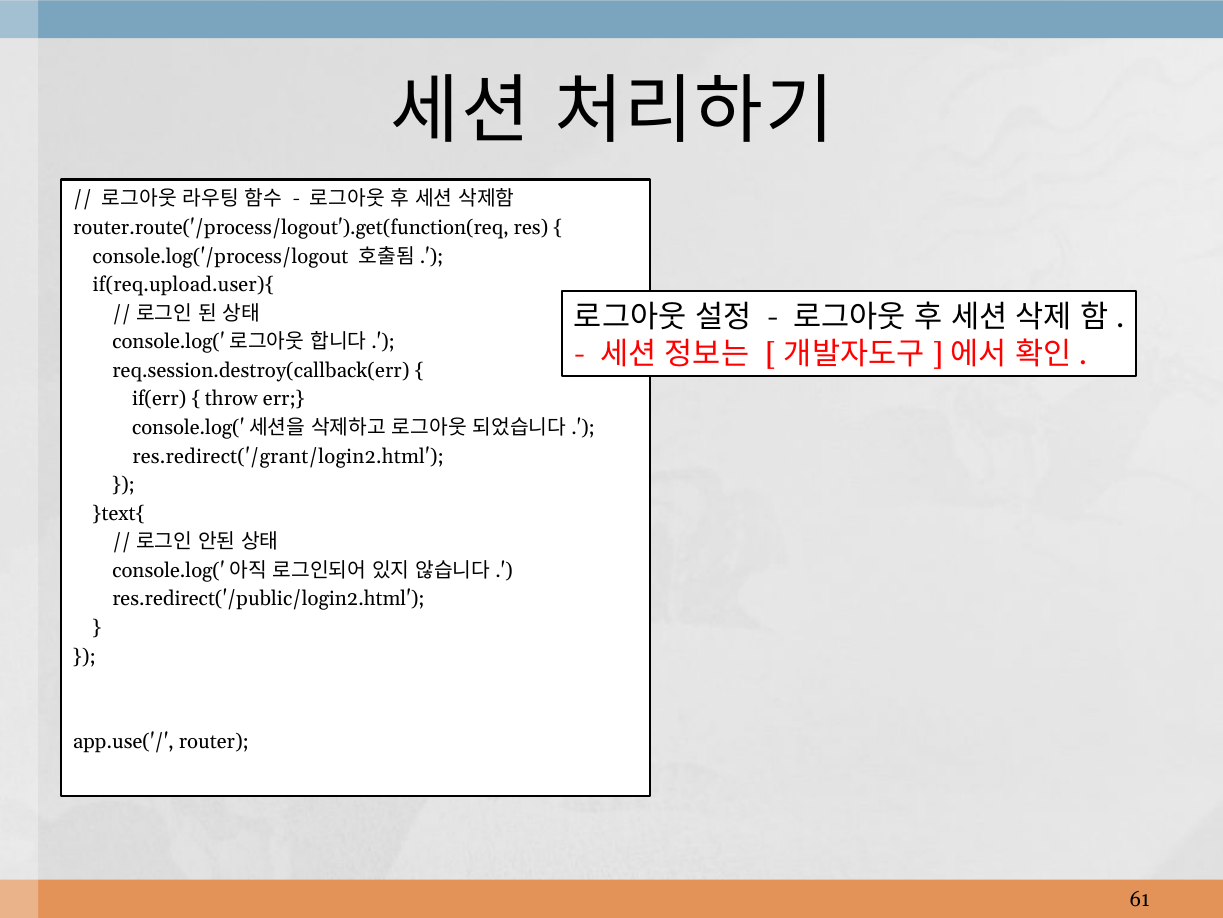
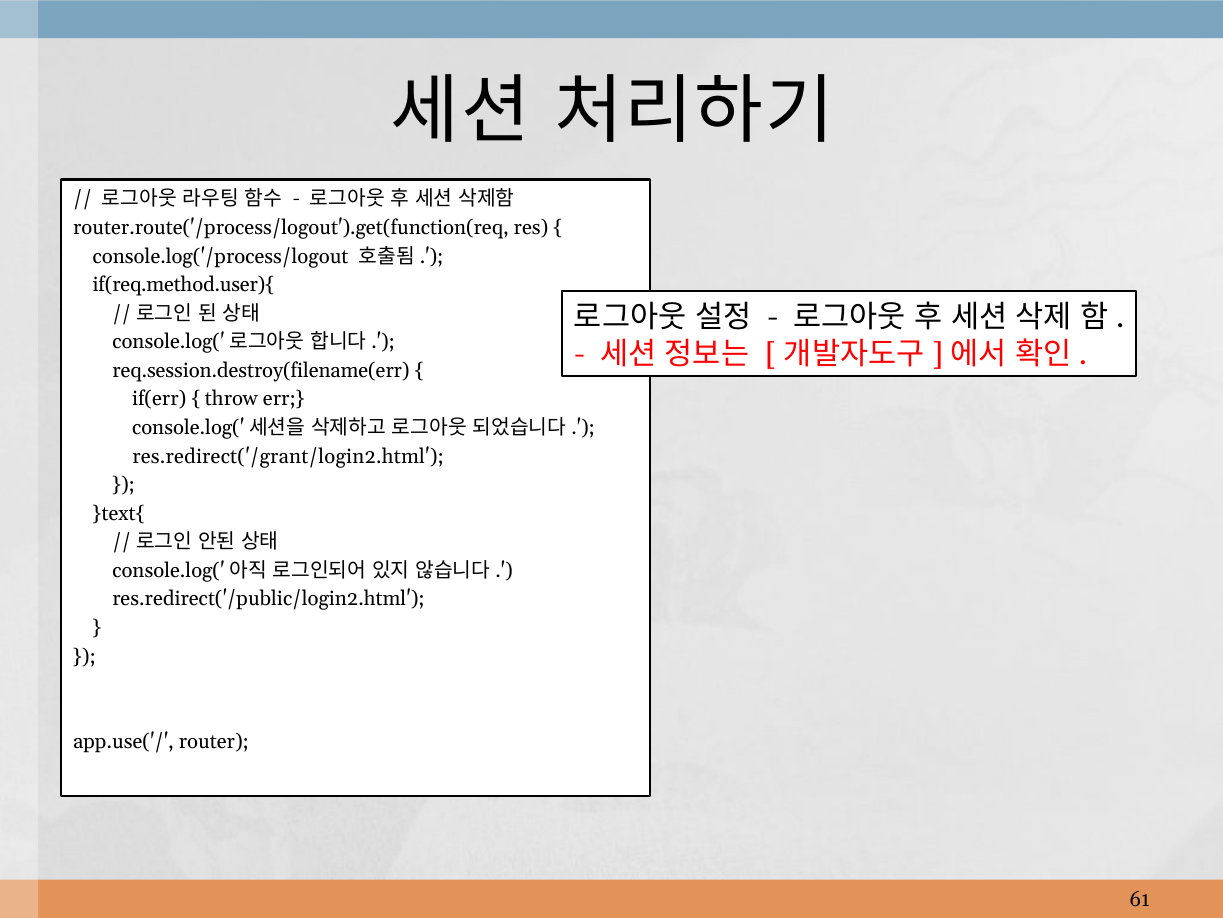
if(req.upload.user){: if(req.upload.user){ -> if(req.method.user){ (183, 285)
req.session.destroy(callback(err: req.session.destroy(callback(err -> req.session.destroy(filename(err (261, 370)
